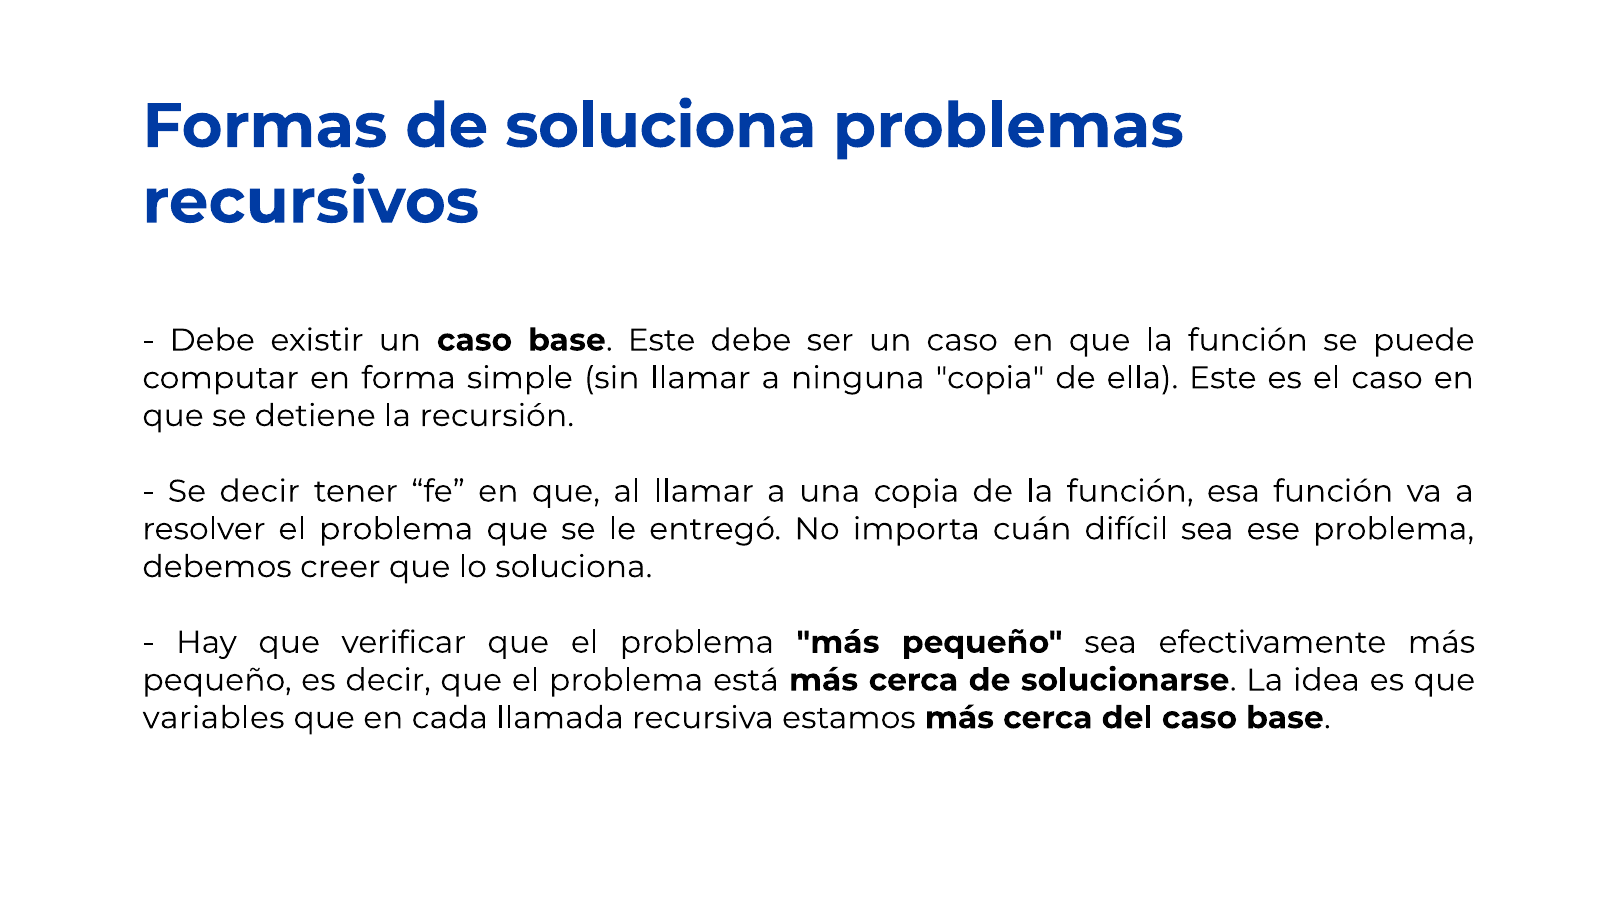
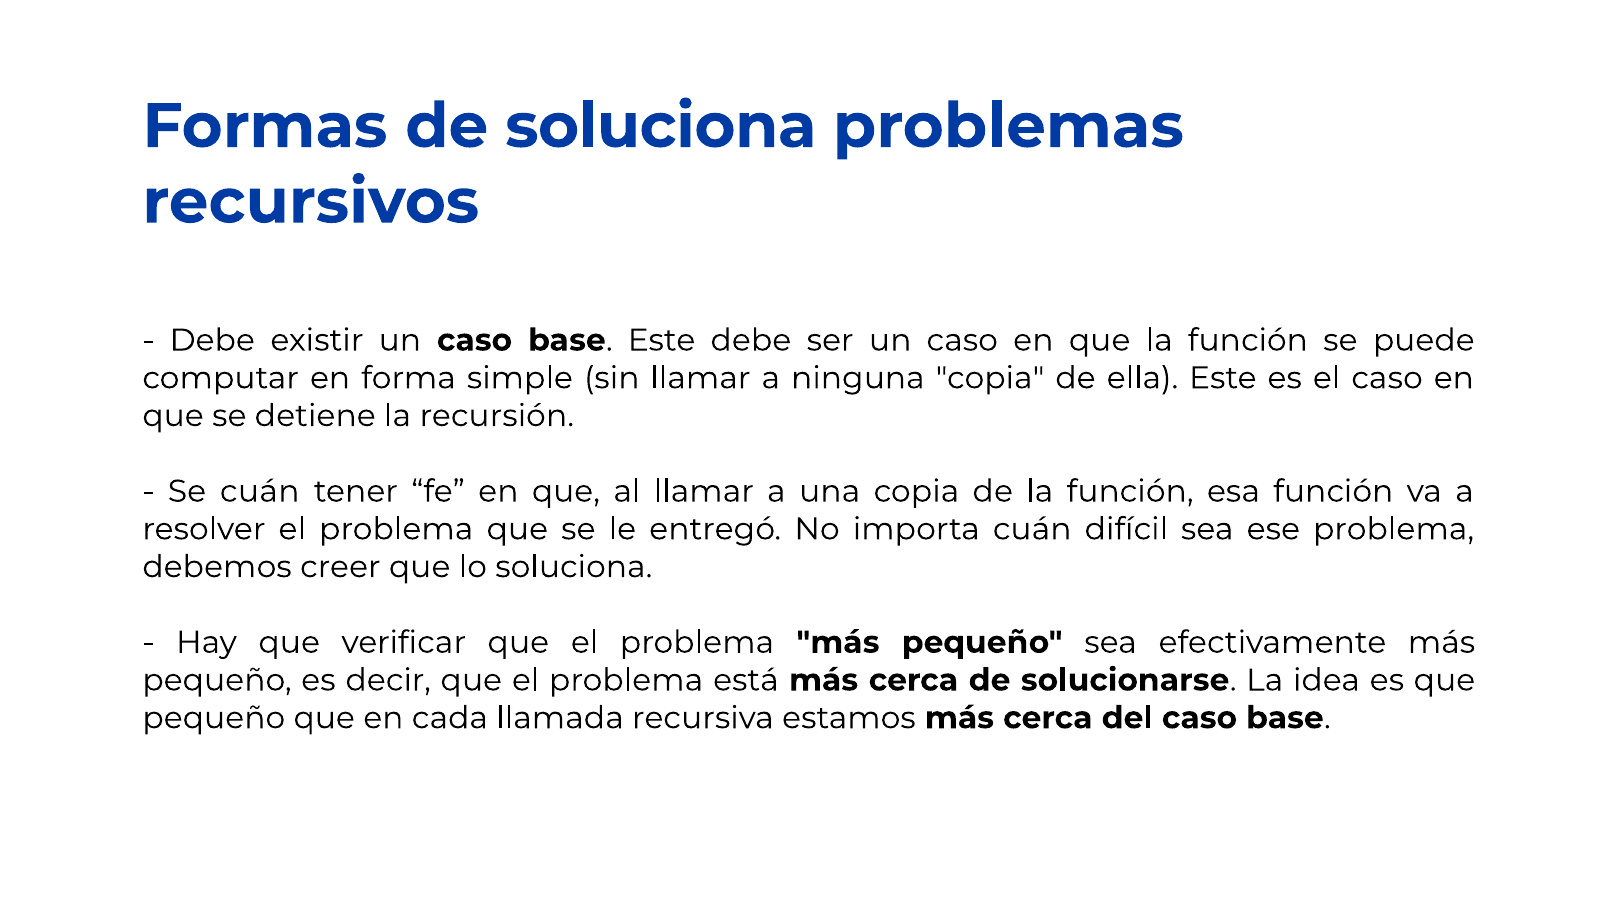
Se decir: decir -> cuán (260, 491)
variables: variables -> pequeño (214, 718)
